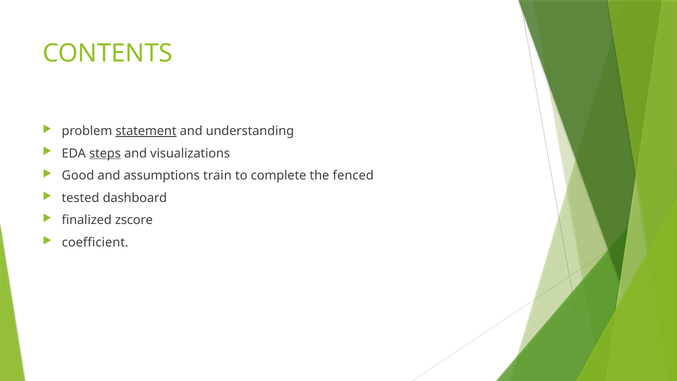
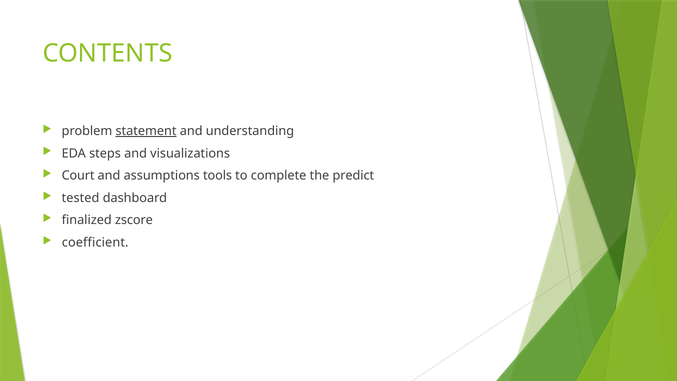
steps underline: present -> none (105, 153)
Good: Good -> Court (78, 176)
train: train -> tools (218, 176)
fenced: fenced -> predict (353, 176)
